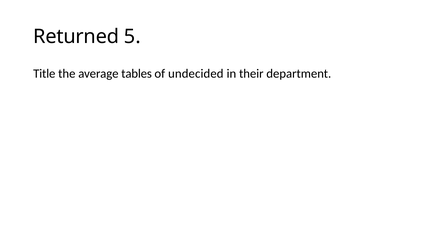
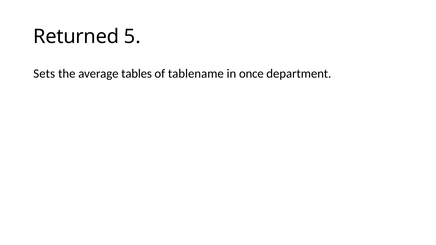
Title: Title -> Sets (44, 74)
undecided: undecided -> tablename (196, 74)
their: their -> once (251, 74)
